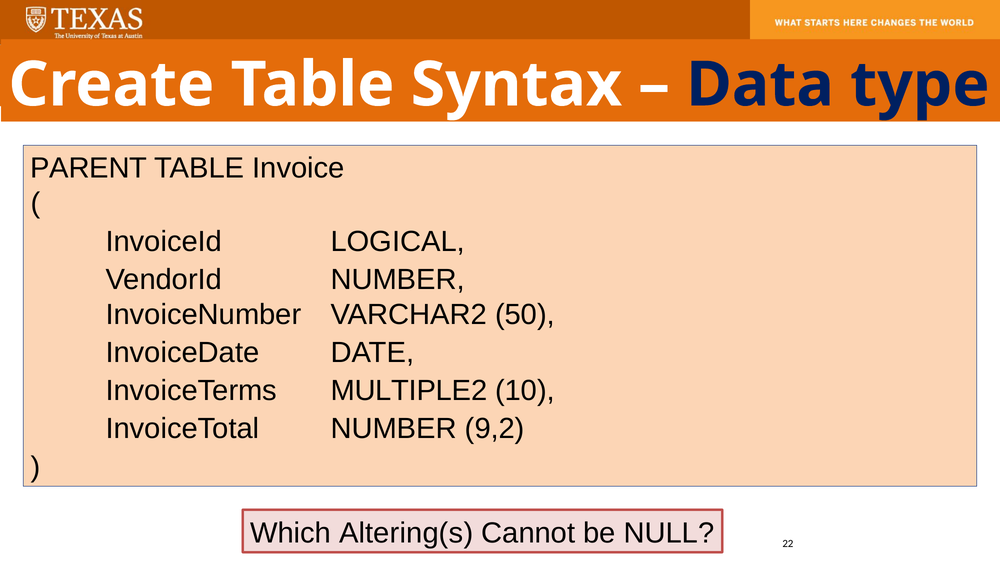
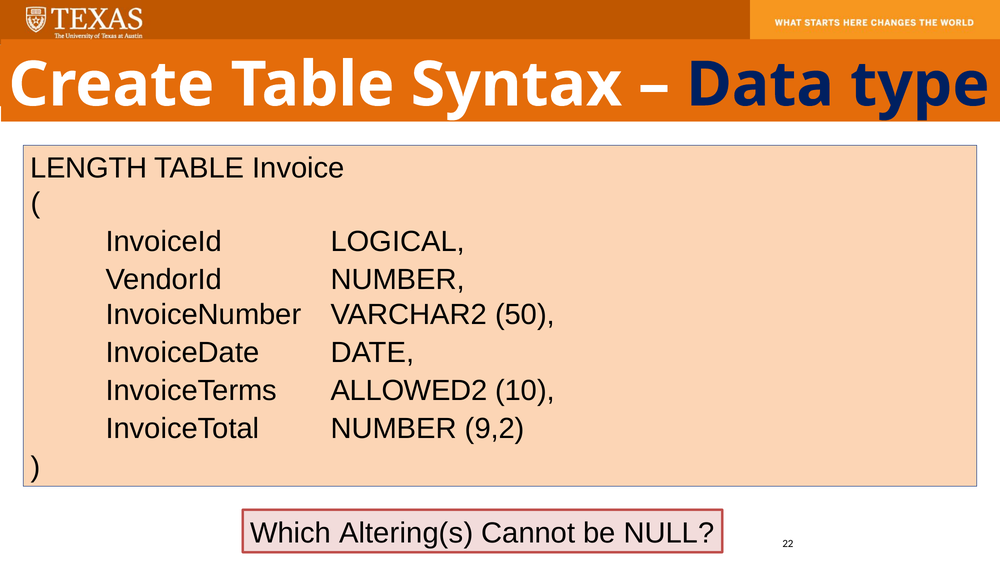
PARENT: PARENT -> LENGTH (89, 168)
MULTIPLE2: MULTIPLE2 -> ALLOWED2 (409, 391)
